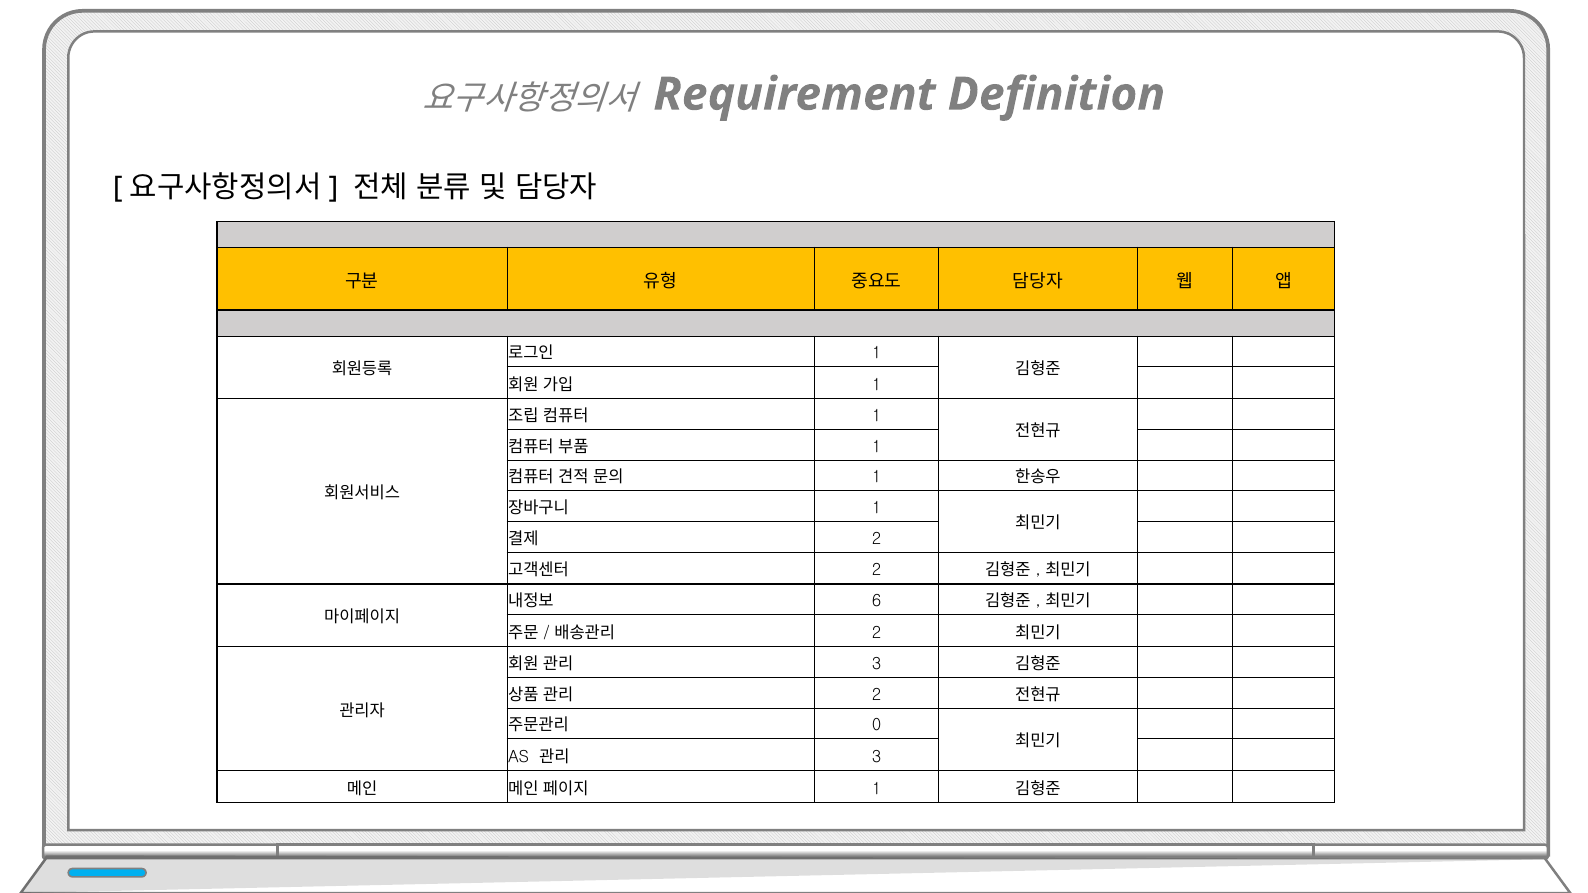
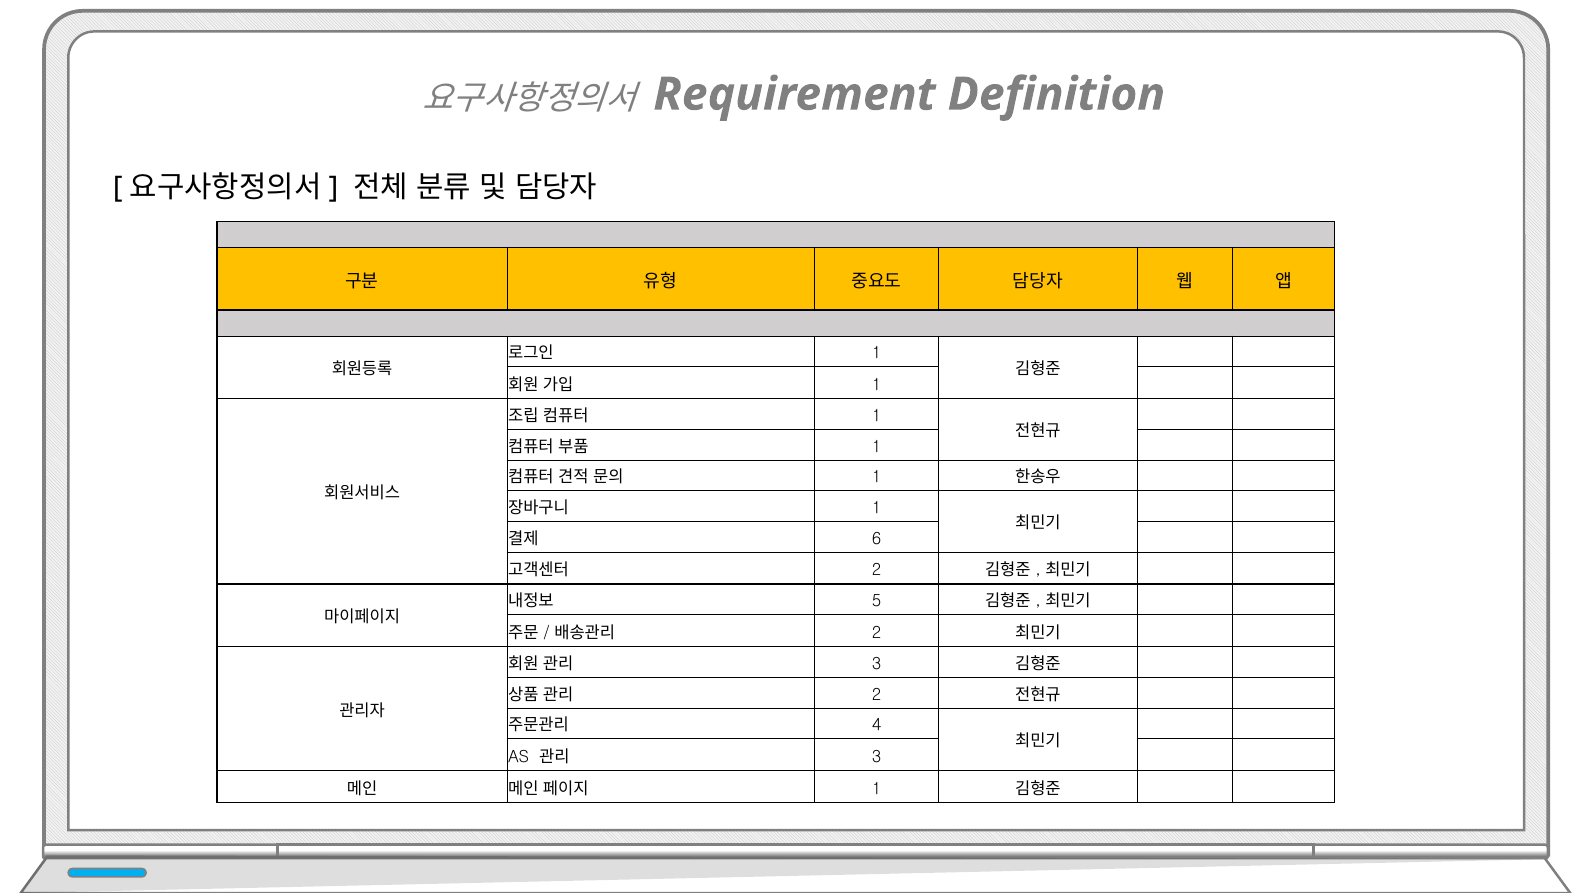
2: 2 -> 6 (877, 539)
6: 6 -> 5 (877, 602)
0: 0 -> 4 (877, 726)
